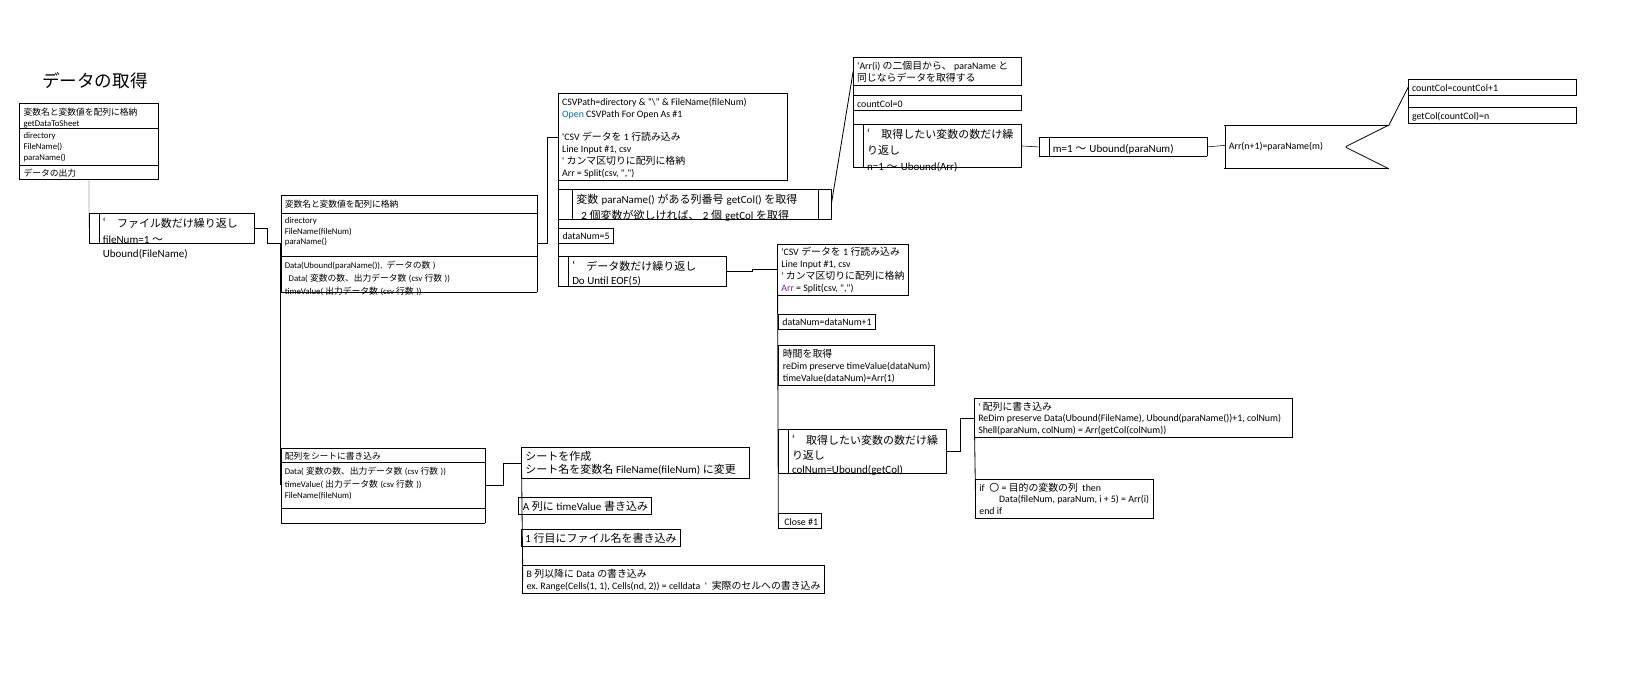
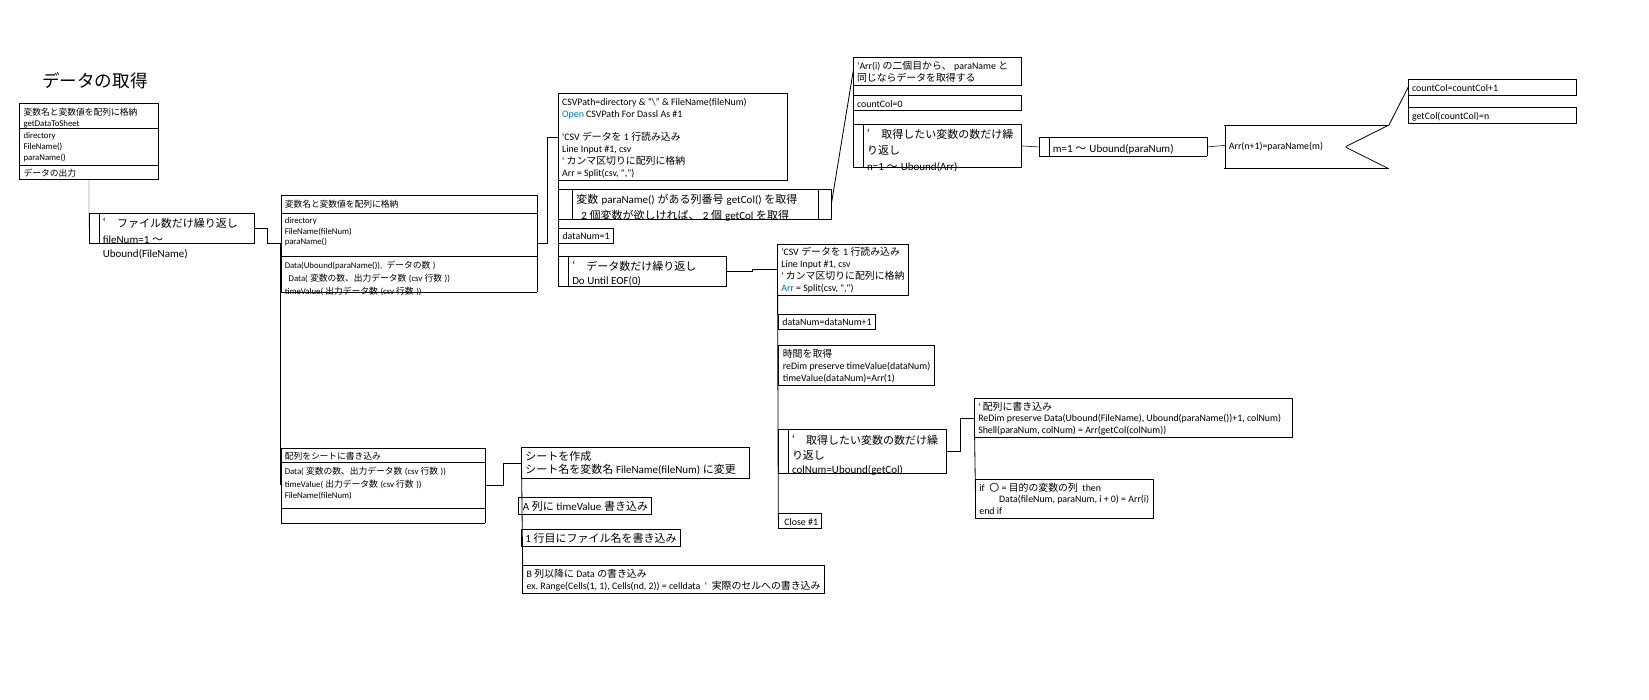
For Open: Open -> Dassl (648, 114)
dataNum=5: dataNum=5 -> dataNum=1 (586, 237)
EOF(5: EOF(5 -> EOF(0 (626, 281)
Arr colour: purple -> blue (788, 288)
5: 5 -> 0 (1115, 500)
